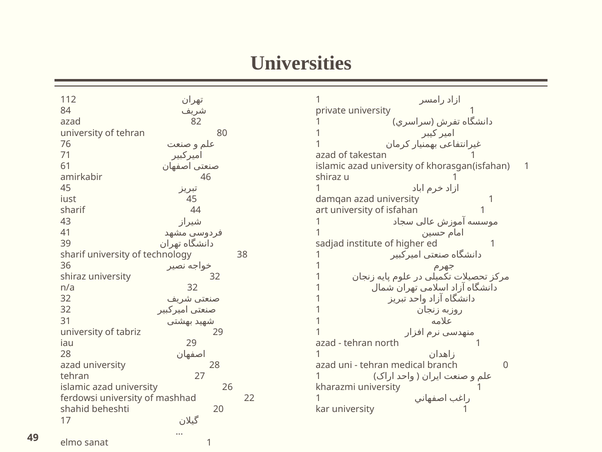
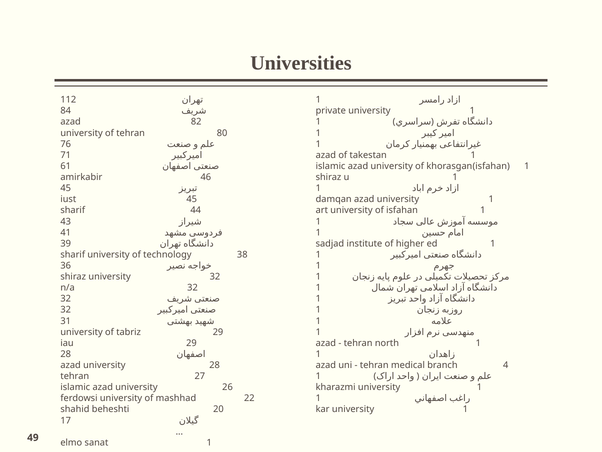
0: 0 -> 4 (506, 365)
